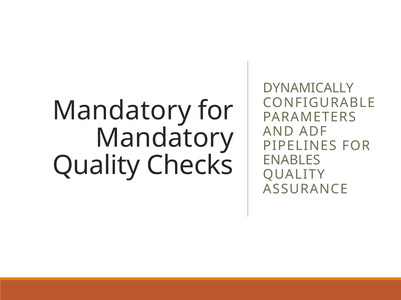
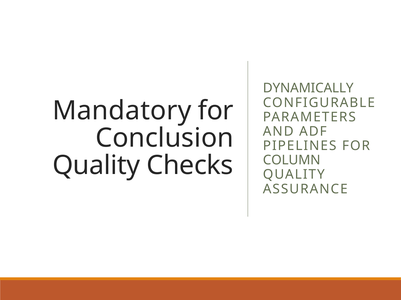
Mandatory: Mandatory -> Conclusion (165, 138)
ENABLES: ENABLES -> COLUMN (292, 161)
